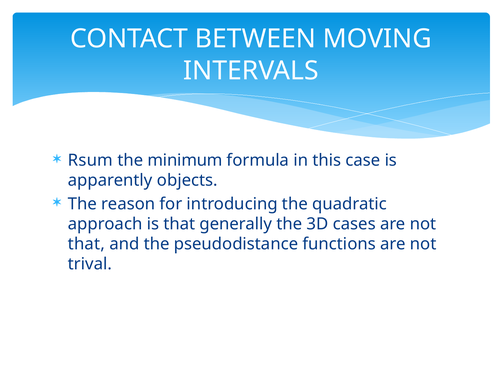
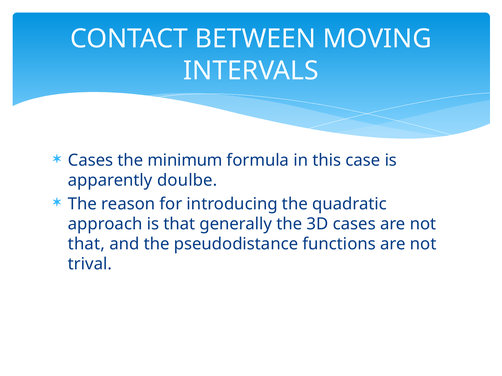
Rsum: Rsum -> Cases (91, 161)
objects: objects -> doulbe (187, 181)
